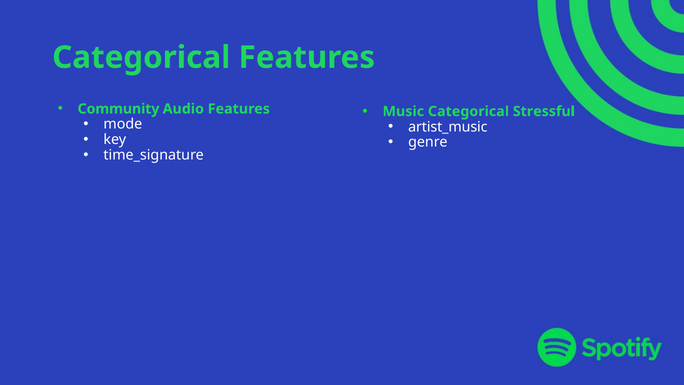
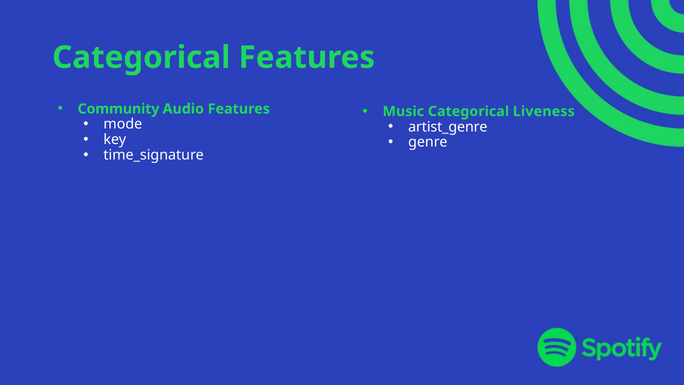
Stressful: Stressful -> Liveness (544, 111)
artist_music: artist_music -> artist_genre (448, 127)
